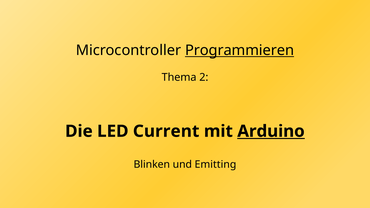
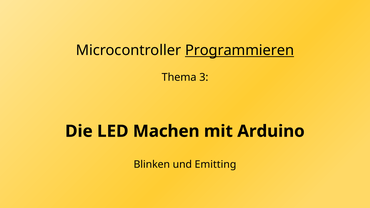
2: 2 -> 3 (204, 77)
Current: Current -> Machen (166, 131)
Arduino underline: present -> none (271, 131)
